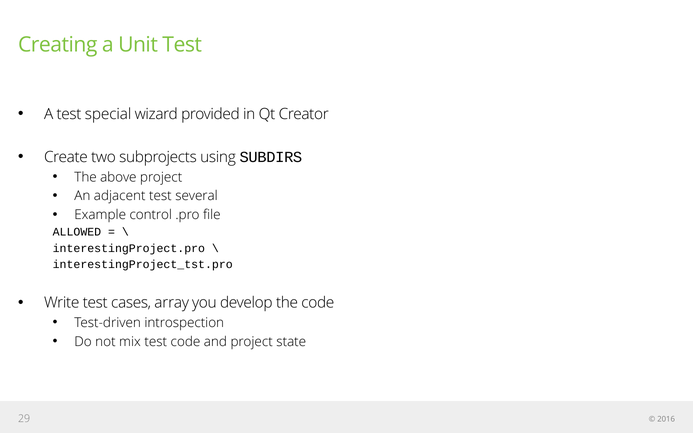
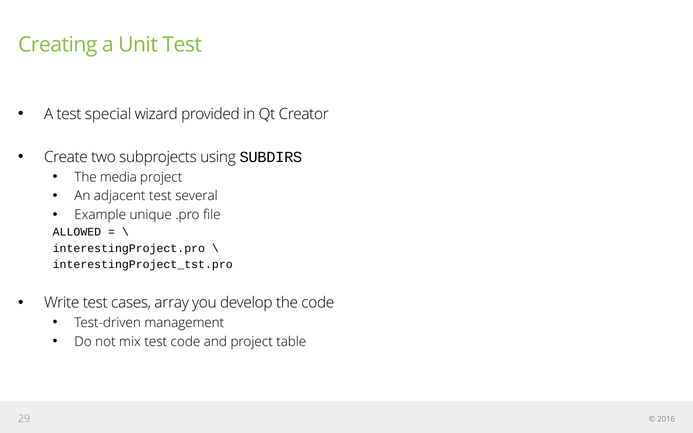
above: above -> media (118, 177)
control: control -> unique (151, 215)
introspection: introspection -> management (184, 323)
state: state -> table (291, 342)
